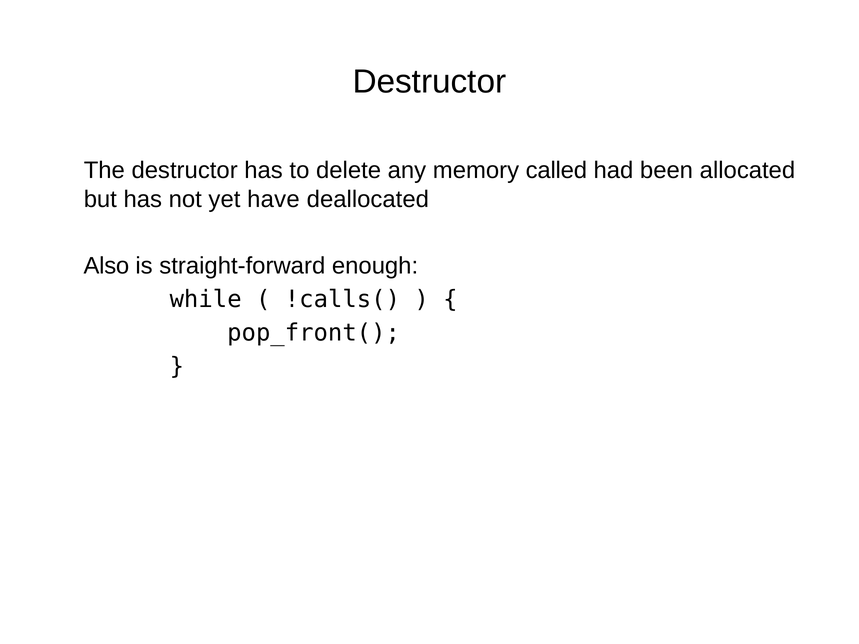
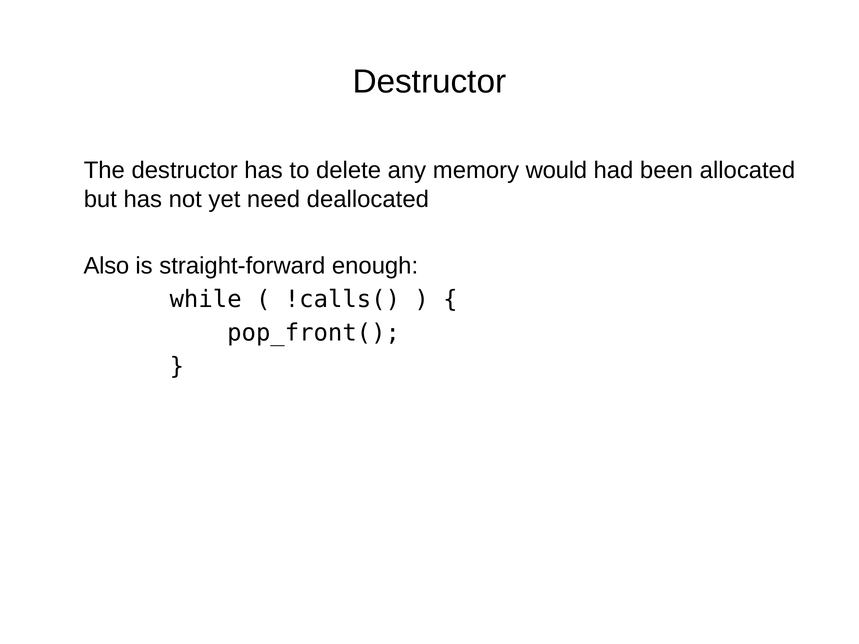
called: called -> would (556, 171)
have: have -> need (274, 199)
